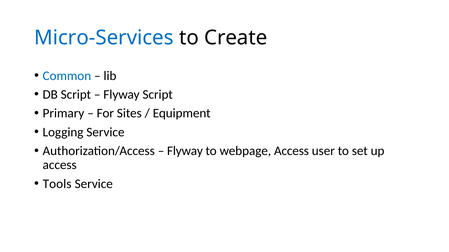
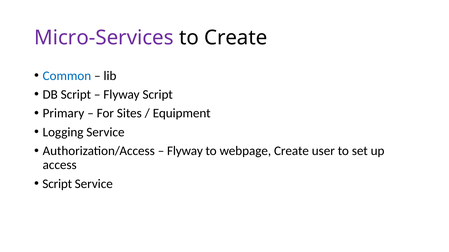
Micro-Services colour: blue -> purple (104, 38)
webpage Access: Access -> Create (291, 151)
Tools: Tools -> Script (57, 184)
